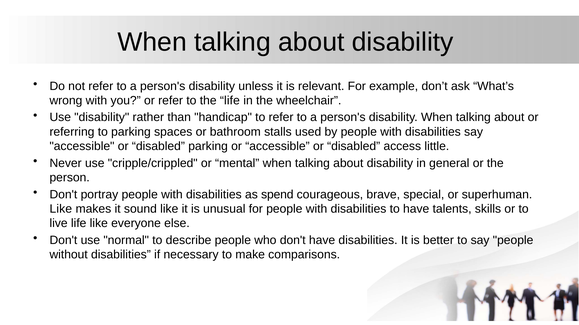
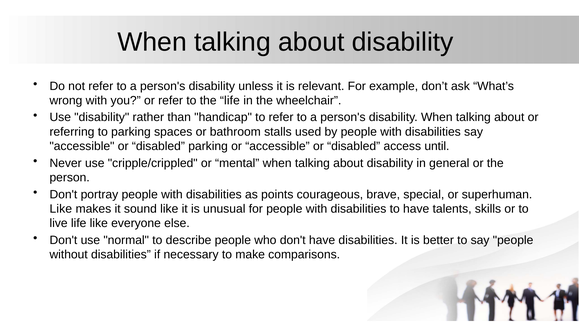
little: little -> until (437, 147)
spend: spend -> points (277, 195)
